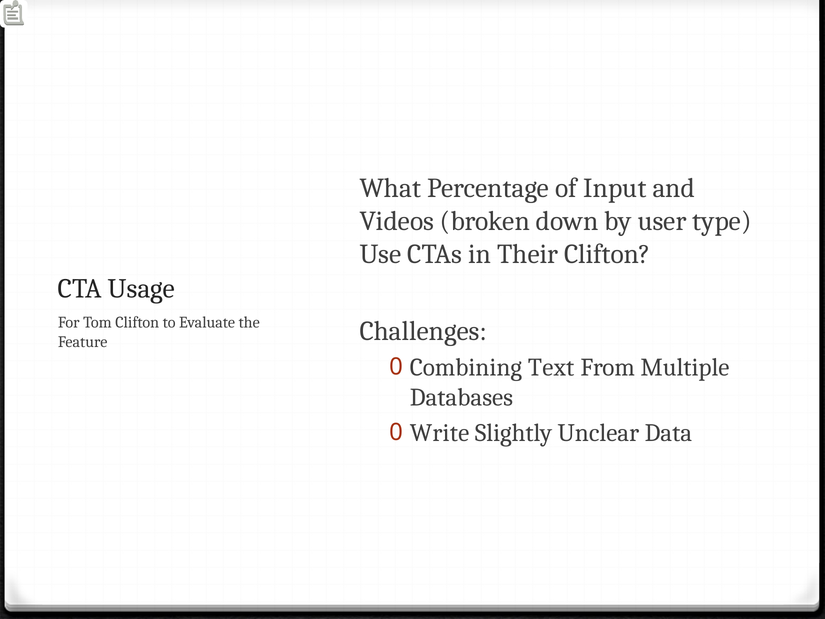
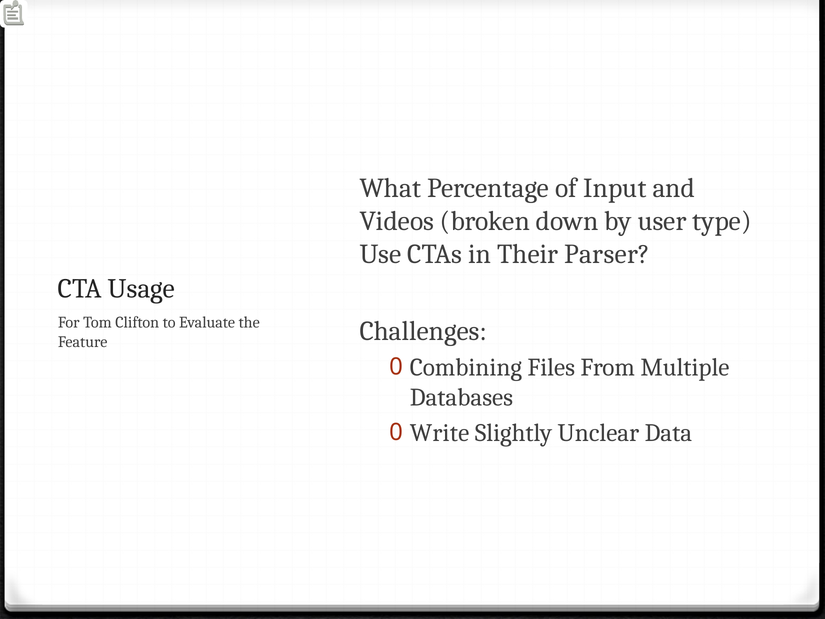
Their Clifton: Clifton -> Parser (607, 254)
Text: Text -> Files (551, 367)
